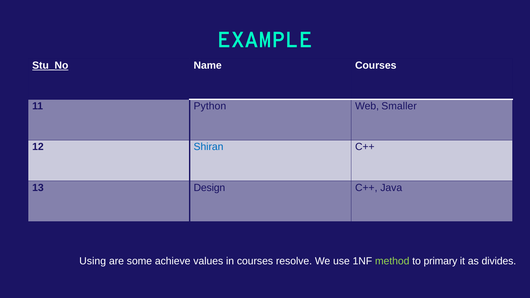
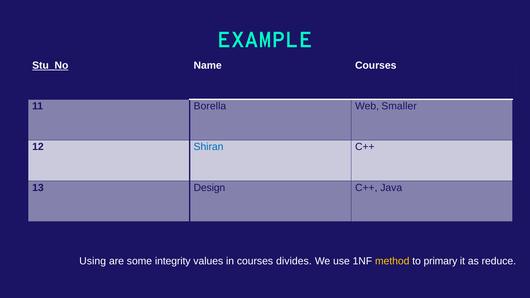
Python: Python -> Borella (210, 106)
achieve: achieve -> integrity (173, 261)
resolve: resolve -> divides (294, 261)
method colour: light green -> yellow (392, 261)
divides: divides -> reduce (499, 261)
